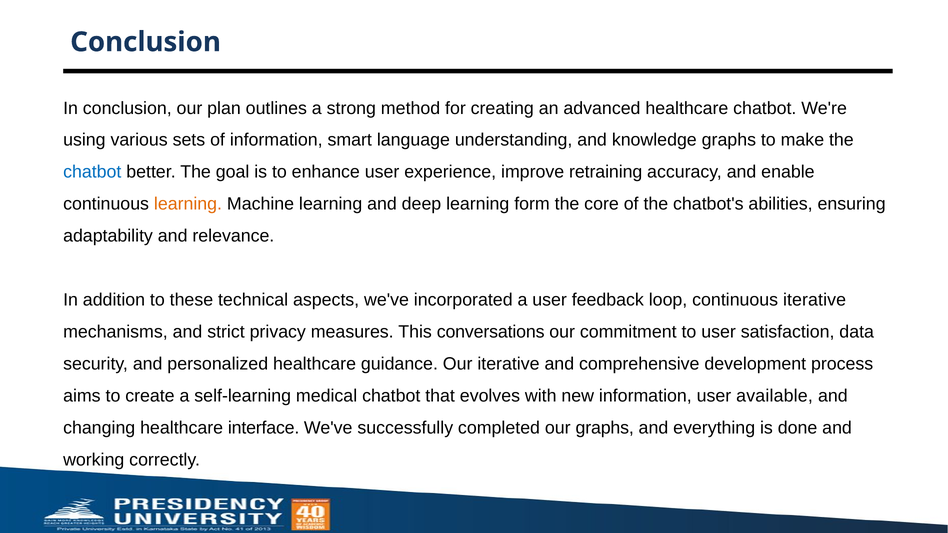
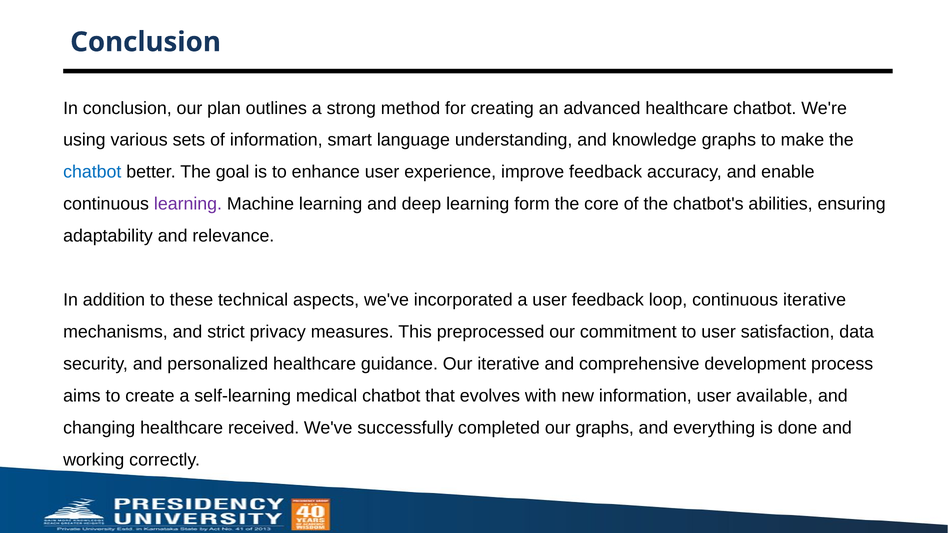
improve retraining: retraining -> feedback (606, 172)
learning colour: orange -> purple (188, 204)
conversations: conversations -> preprocessed (491, 332)
interface: interface -> received (264, 428)
